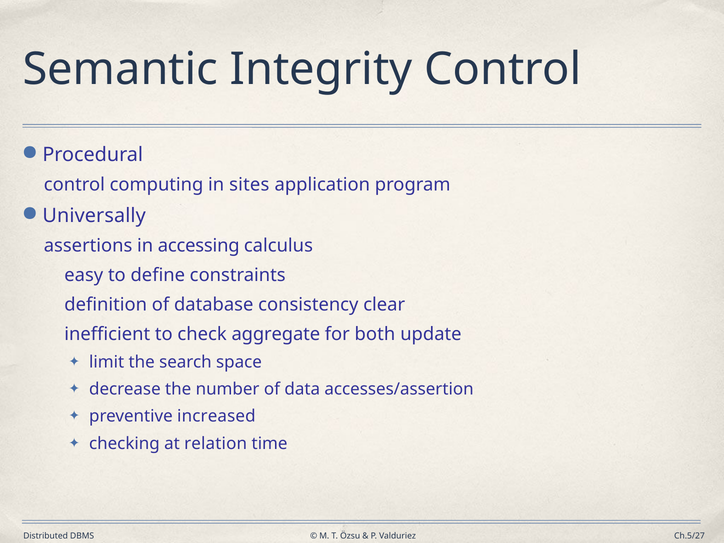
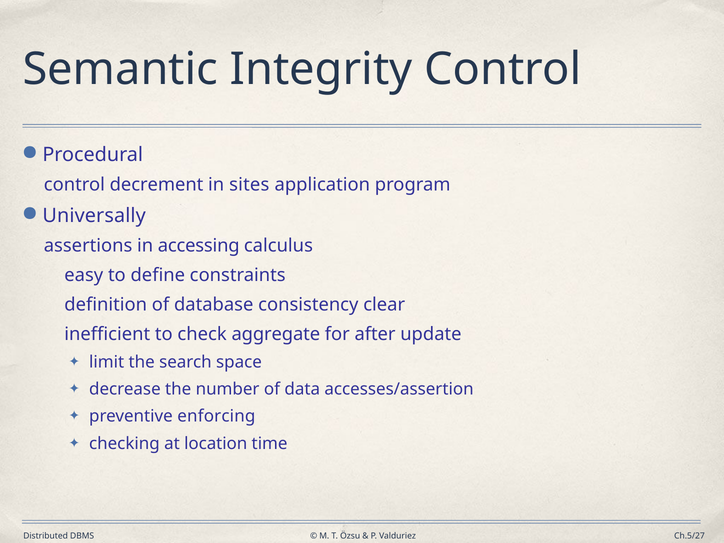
computing: computing -> decrement (156, 185)
both: both -> after (375, 334)
increased: increased -> enforcing (216, 416)
relation: relation -> location (216, 444)
